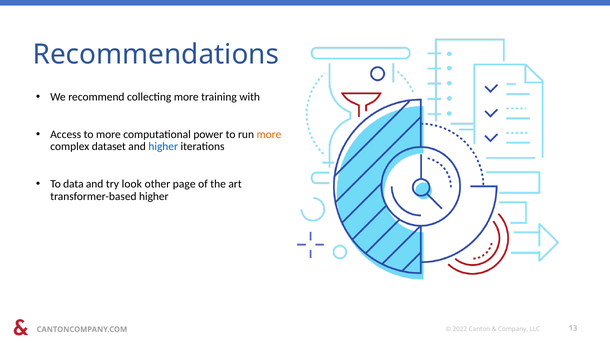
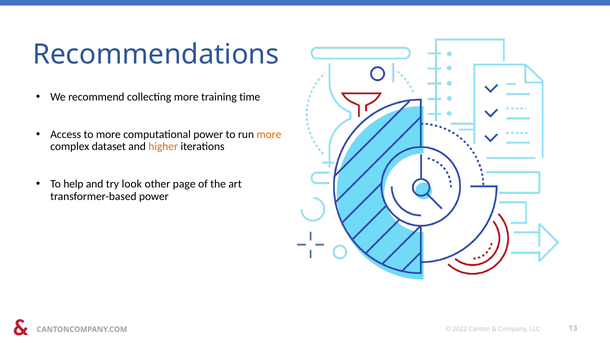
with: with -> time (250, 97)
higher colour: blue -> orange (163, 147)
data: data -> help (73, 184)
transformer-based higher: higher -> power (154, 196)
